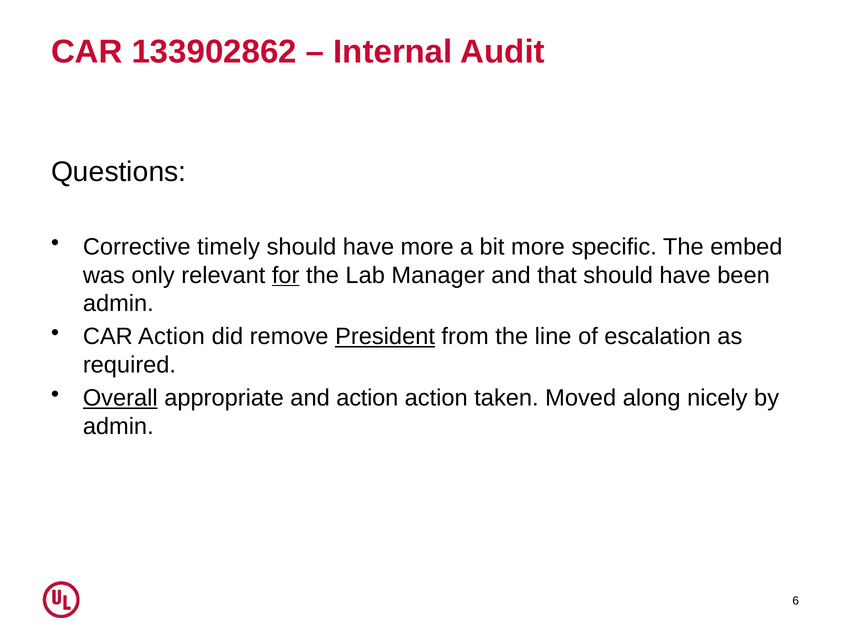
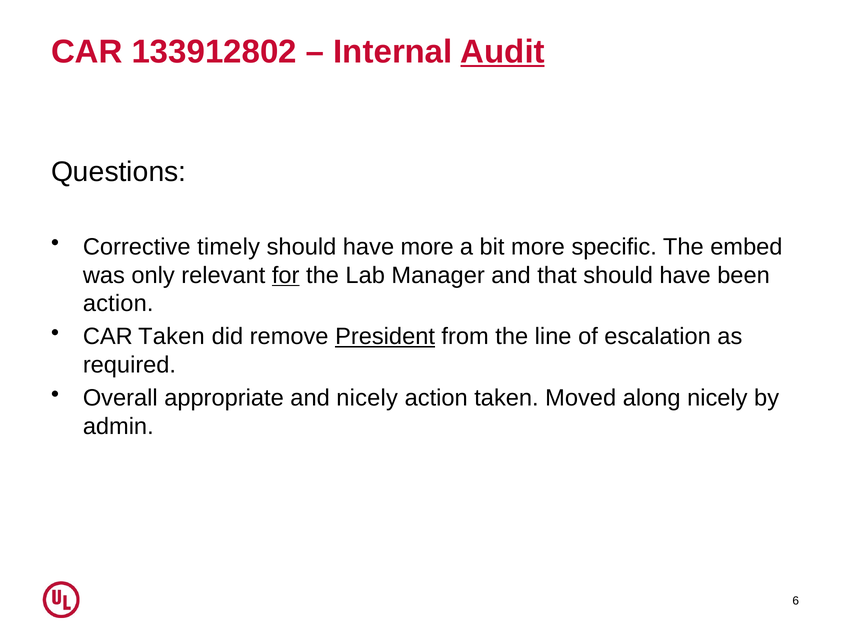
133902862: 133902862 -> 133912802 (214, 52)
Audit underline: none -> present (503, 52)
admin: admin -> action (118, 304)
CAR Action: Action -> Taken (171, 337)
Overall underline: present -> none (120, 398)
and action: action -> nicely (367, 398)
